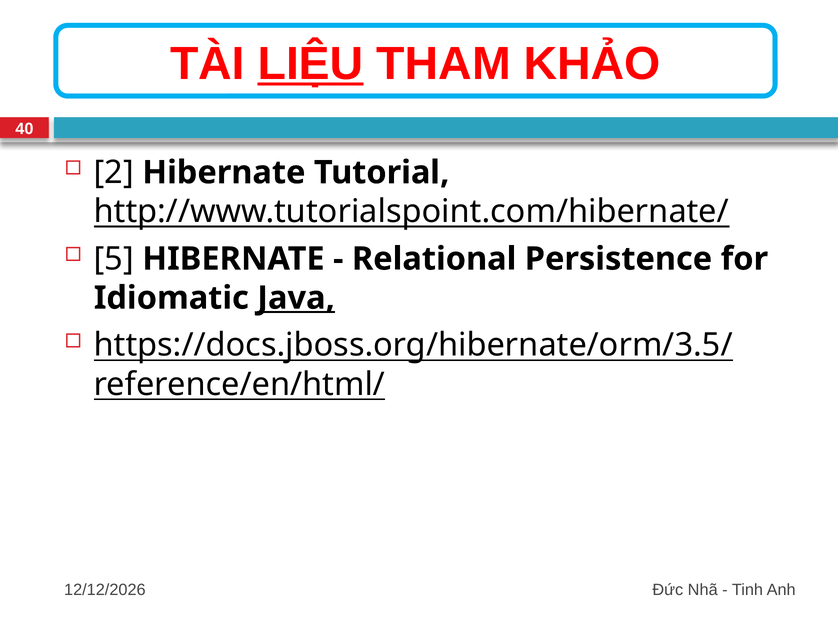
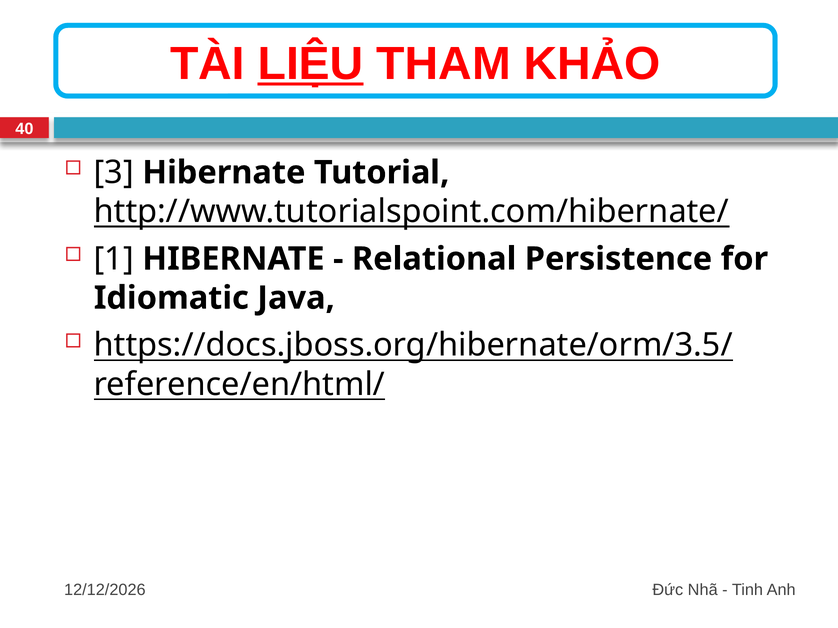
2: 2 -> 3 (114, 173)
5: 5 -> 1 (114, 259)
Java underline: present -> none (296, 298)
